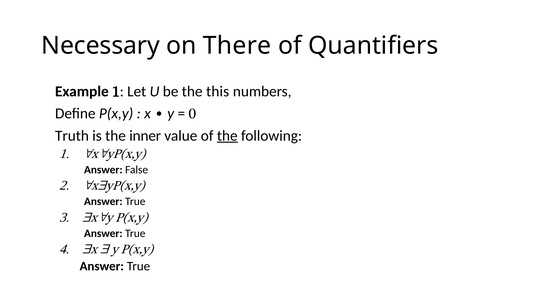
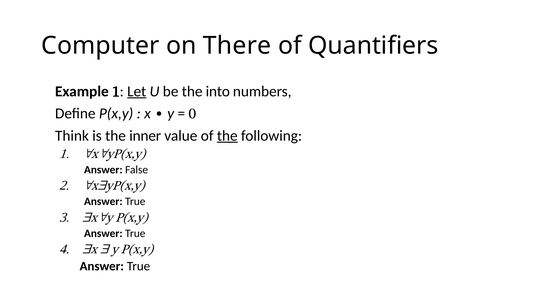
Necessary: Necessary -> Computer (100, 46)
Let underline: none -> present (137, 91)
this: this -> into (218, 91)
Truth: Truth -> Think (72, 136)
